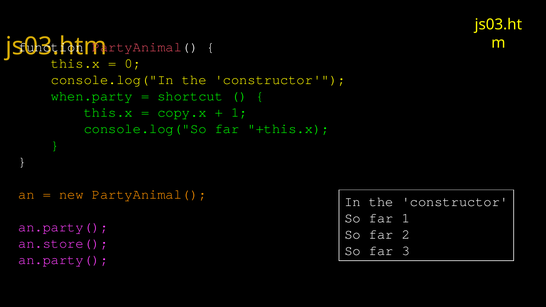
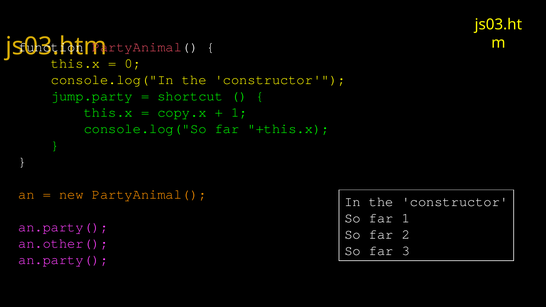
when.party: when.party -> jump.party (92, 96)
an.store(: an.store( -> an.other( (63, 244)
